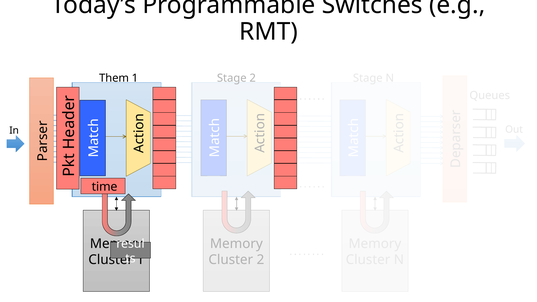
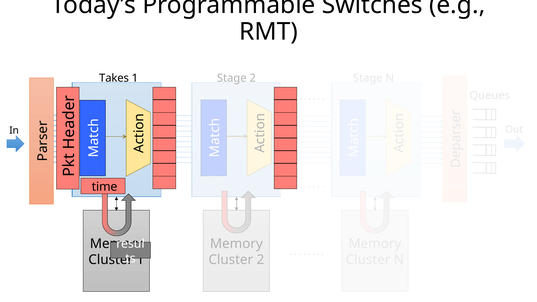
Them: Them -> Takes (114, 78)
